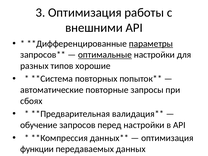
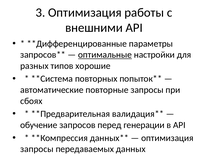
параметры underline: present -> none (151, 44)
перед настройки: настройки -> генерации (144, 125)
функции: функции -> запросы (37, 149)
